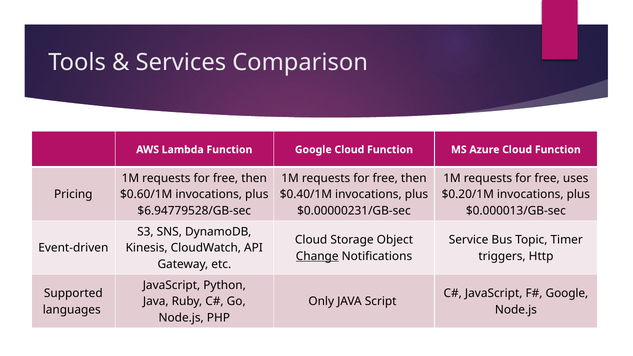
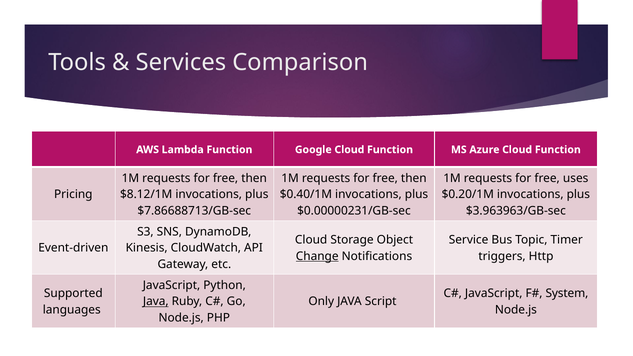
$0.60/1M: $0.60/1M -> $8.12/1M (146, 195)
$6.94779528/GB-sec: $6.94779528/GB-sec -> $7.86688713/GB-sec (194, 211)
$0.000013/GB-sec: $0.000013/GB-sec -> $3.963963/GB-sec (516, 211)
Google: Google -> System (567, 293)
Java underline: none -> present (156, 302)
